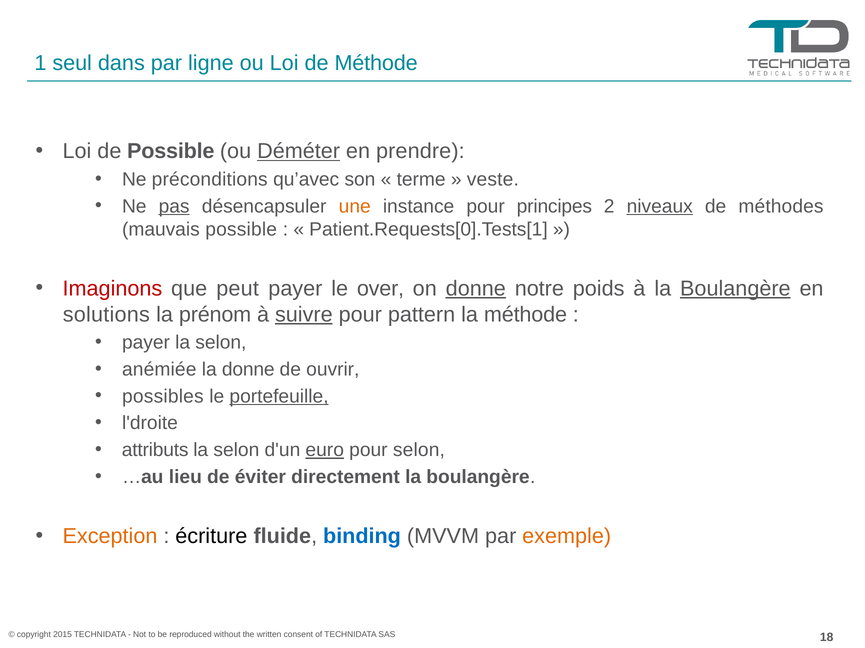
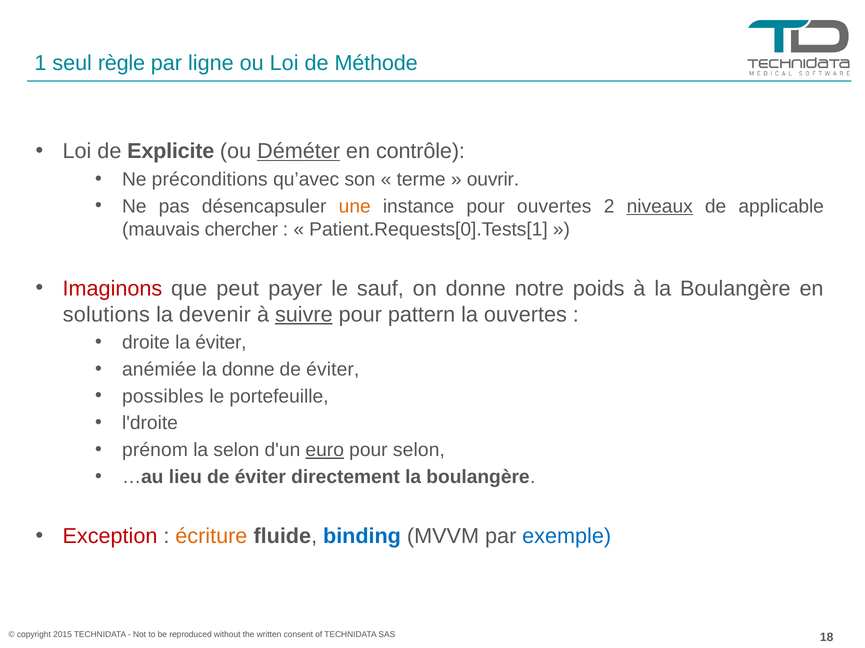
dans: dans -> règle (121, 63)
de Possible: Possible -> Explicite (171, 151)
prendre: prendre -> contrôle (420, 151)
veste: veste -> ouvrir (493, 180)
pas underline: present -> none (174, 206)
pour principes: principes -> ouvertes (554, 206)
méthodes: méthodes -> applicable (781, 206)
mauvais possible: possible -> chercher (241, 230)
over: over -> sauf (380, 289)
donne underline: present -> none (476, 289)
Boulangère underline: present -> none (735, 289)
prénom: prénom -> devenir (215, 315)
la méthode: méthode -> ouvertes (525, 315)
payer: payer -> droite (146, 343)
selon: selon -> éviter (221, 343)
ouvrir: ouvrir -> éviter (333, 370)
portefeuille underline: present -> none (279, 397)
attributs: attributs -> prénom (155, 451)
Exception colour: orange -> red (110, 537)
écriture colour: black -> orange (211, 537)
exemple colour: orange -> blue (567, 537)
